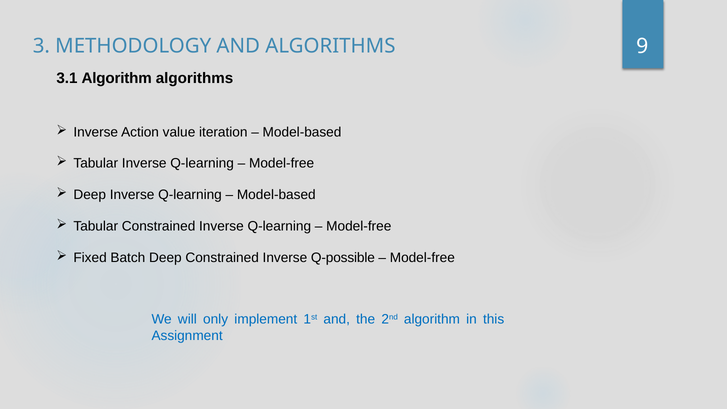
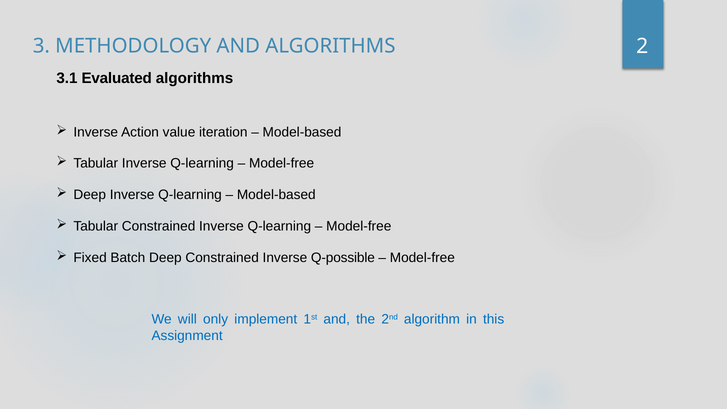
9: 9 -> 2 (642, 46)
3.1 Algorithm: Algorithm -> Evaluated (117, 78)
